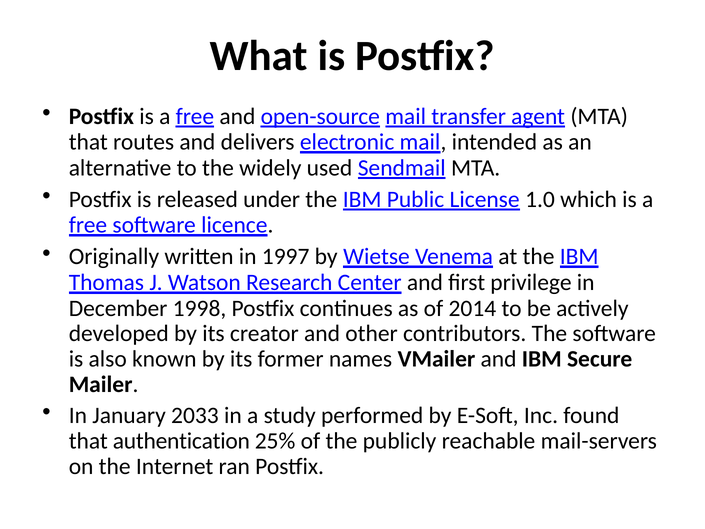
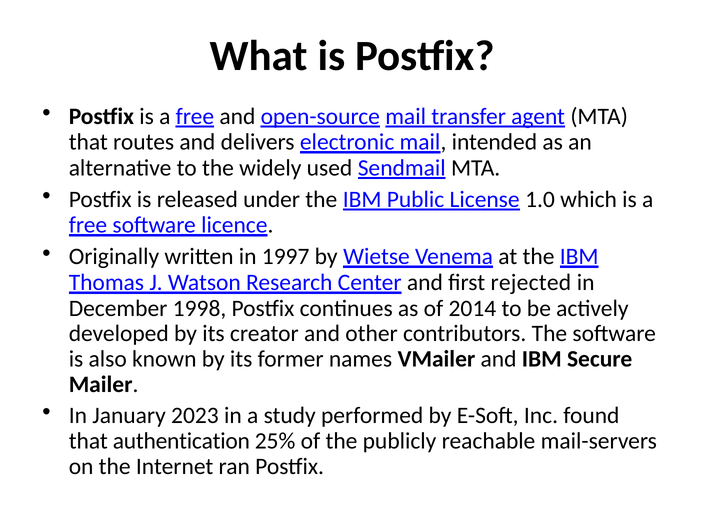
privilege: privilege -> rejected (531, 282)
2033: 2033 -> 2023 (195, 415)
